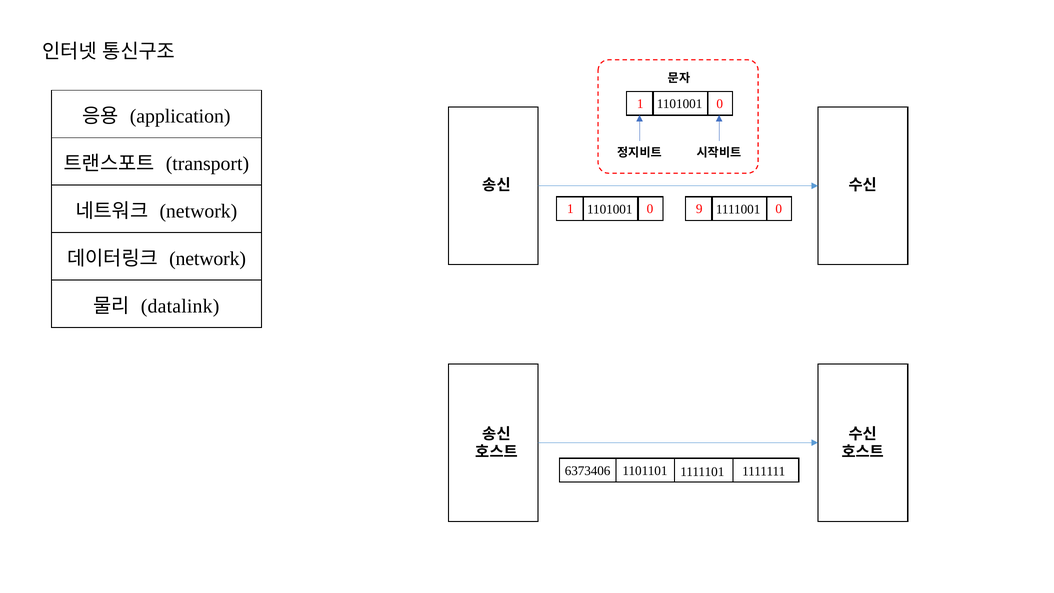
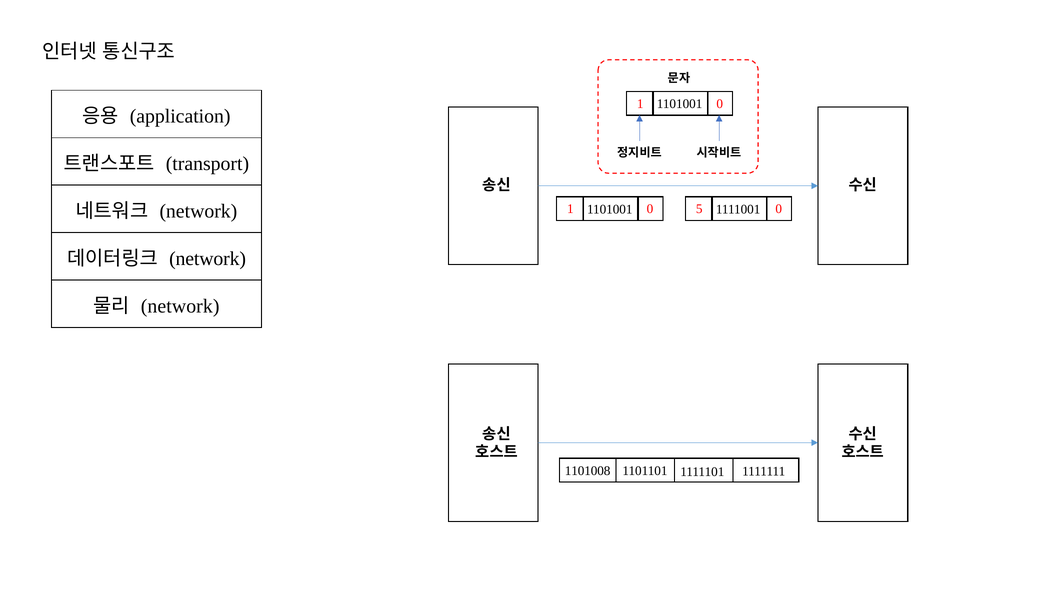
9: 9 -> 5 (699, 209)
datalink: datalink -> network (180, 306)
6373406: 6373406 -> 1101008 (588, 471)
